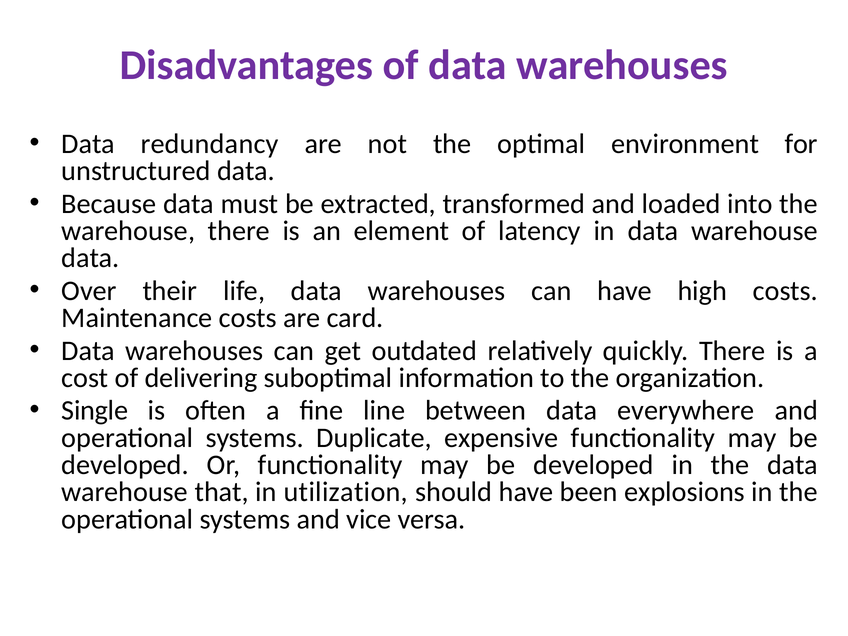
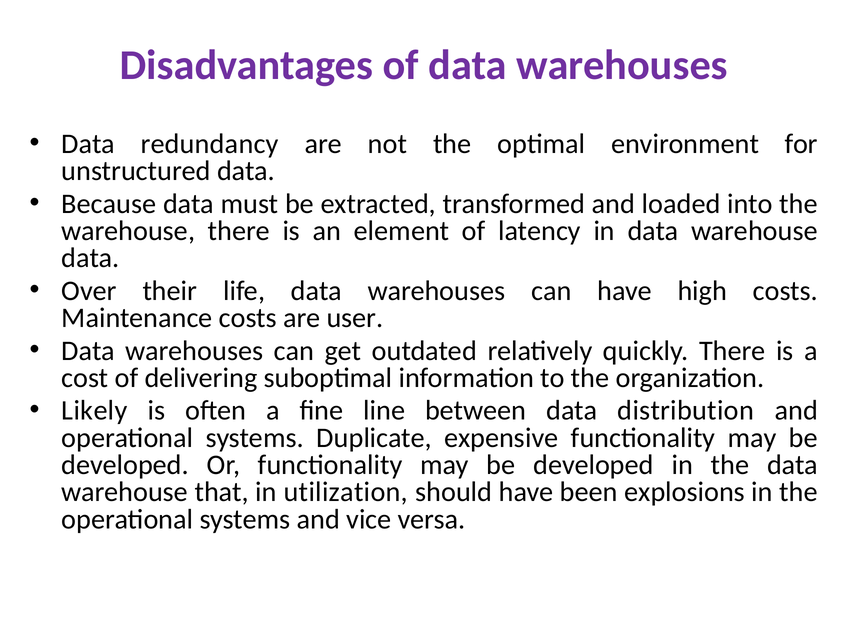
card: card -> user (355, 318)
Single: Single -> Likely (94, 411)
everywhere: everywhere -> distribution (686, 411)
